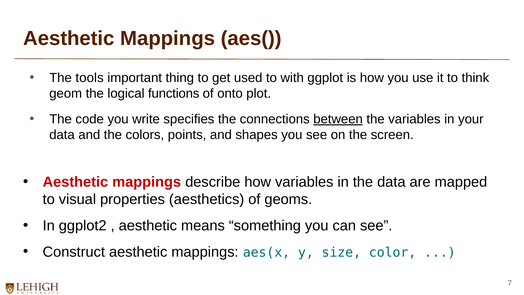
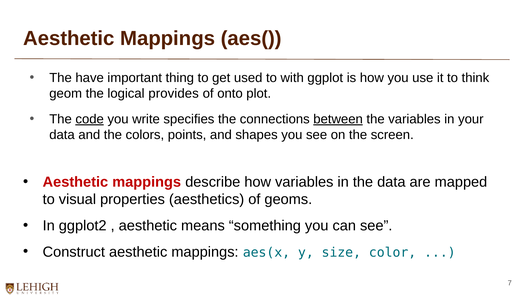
tools: tools -> have (90, 78)
functions: functions -> provides (174, 94)
code underline: none -> present (90, 119)
